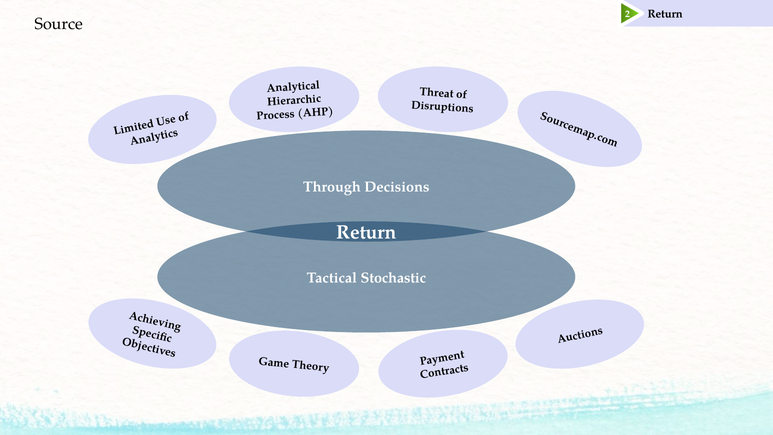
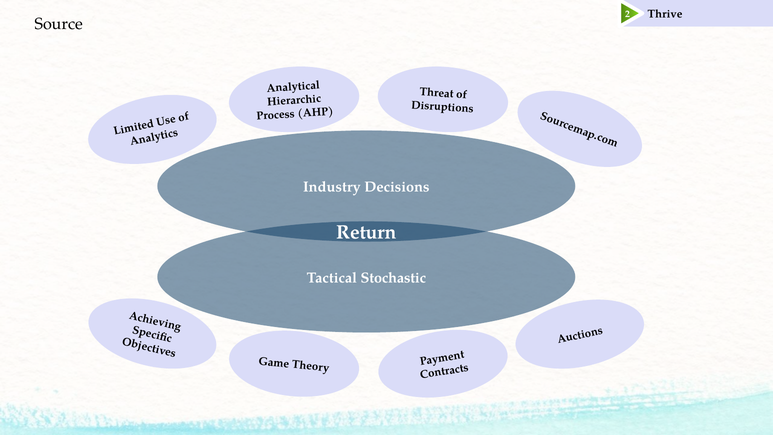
Return: Return -> Thrive (665, 14)
Through: Through -> Industry (332, 187)
